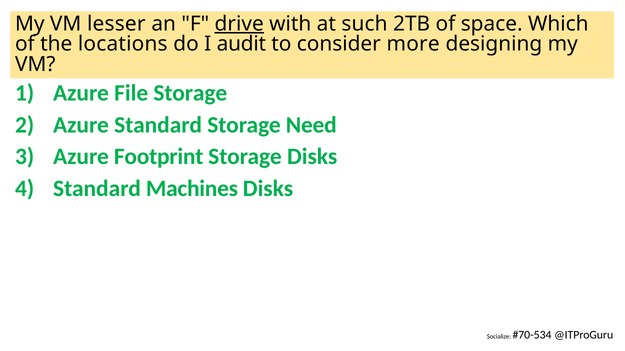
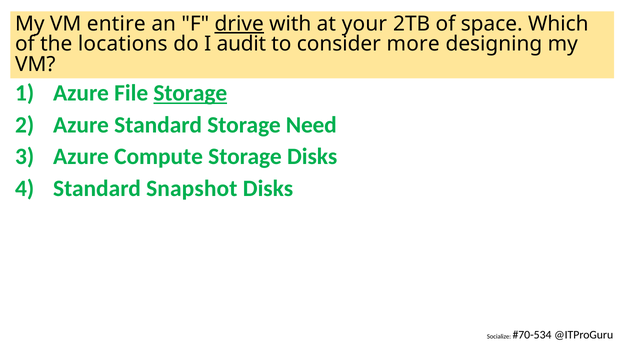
lesser: lesser -> entire (116, 24)
such: such -> your (364, 24)
Storage underline: none -> present (190, 93)
Footprint: Footprint -> Compute (159, 157)
Machines: Machines -> Snapshot (192, 189)
